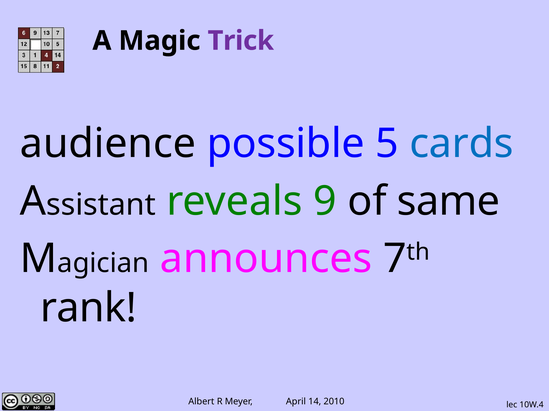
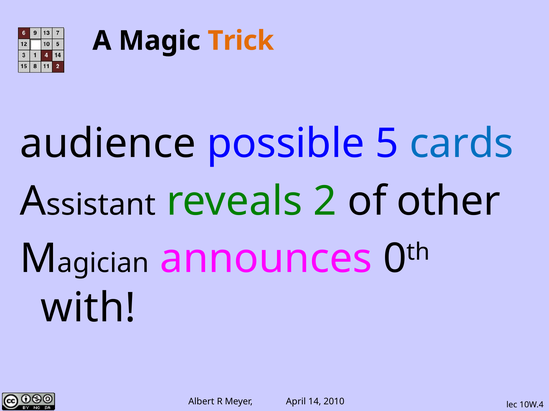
Trick colour: purple -> orange (241, 41)
9: 9 -> 2 (325, 202)
same: same -> other (448, 202)
7: 7 -> 0 (395, 259)
rank: rank -> with (88, 309)
